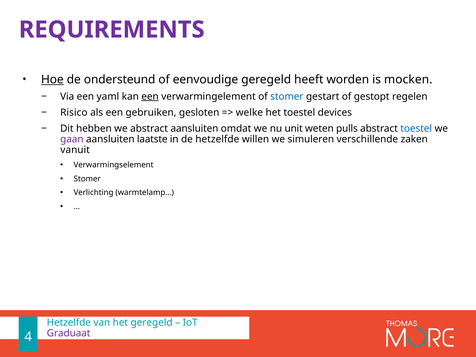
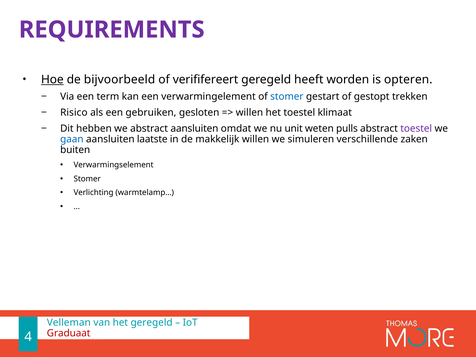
ondersteund: ondersteund -> bijvoorbeeld (120, 79)
eenvoudige: eenvoudige -> verififereert (206, 79)
mocken: mocken -> opteren (408, 79)
yaml: yaml -> term (108, 97)
een underline: present -> none (150, 97)
regelen: regelen -> trekken (410, 97)
welke: welke -> willen (249, 113)
devices: devices -> klimaat (335, 113)
toestel colour: blue -> purple (416, 129)
gaan colour: purple -> blue (72, 139)
de hetzelfde: hetzelfde -> makkelijk (217, 139)
vanuit: vanuit -> buiten (75, 150)
Hetzelfde: Hetzelfde -> Velleman (69, 323)
Graduaat colour: purple -> red (69, 333)
